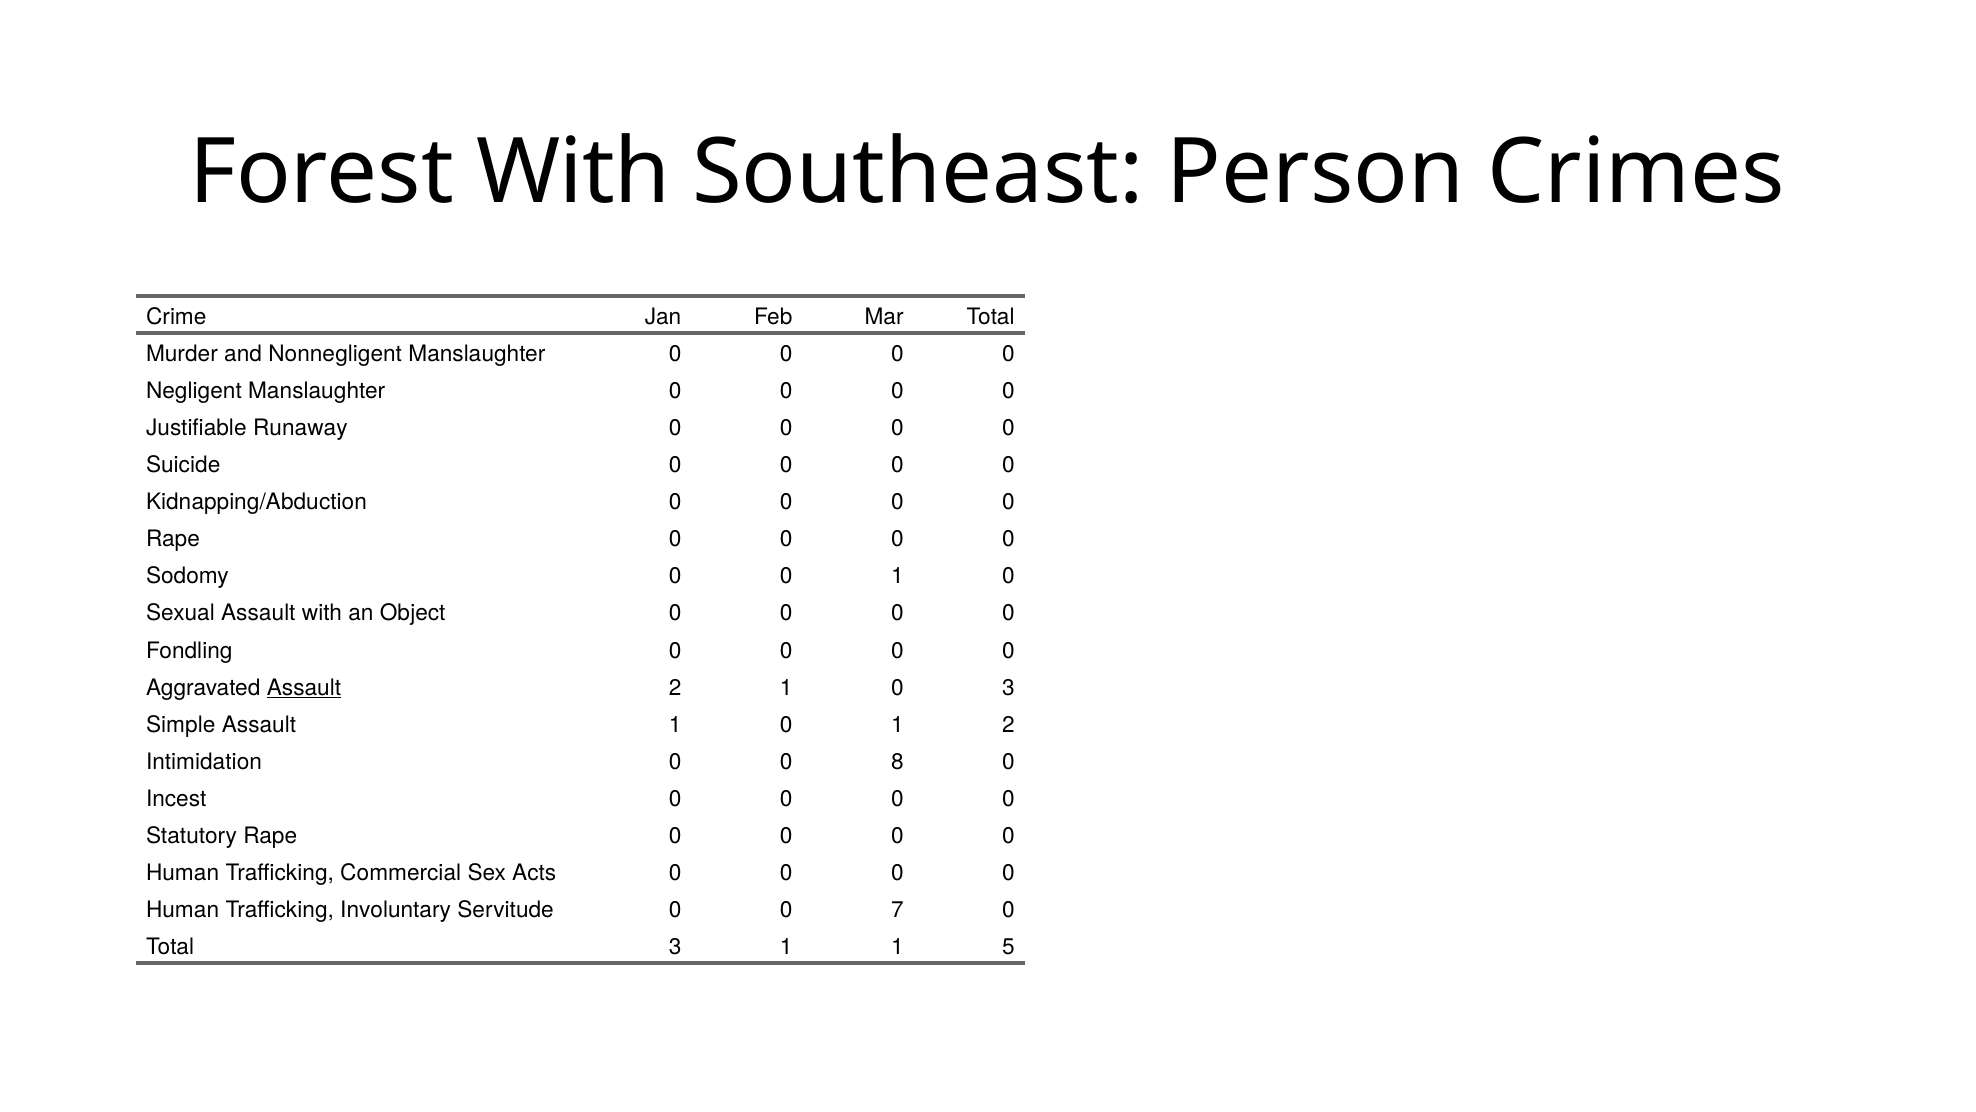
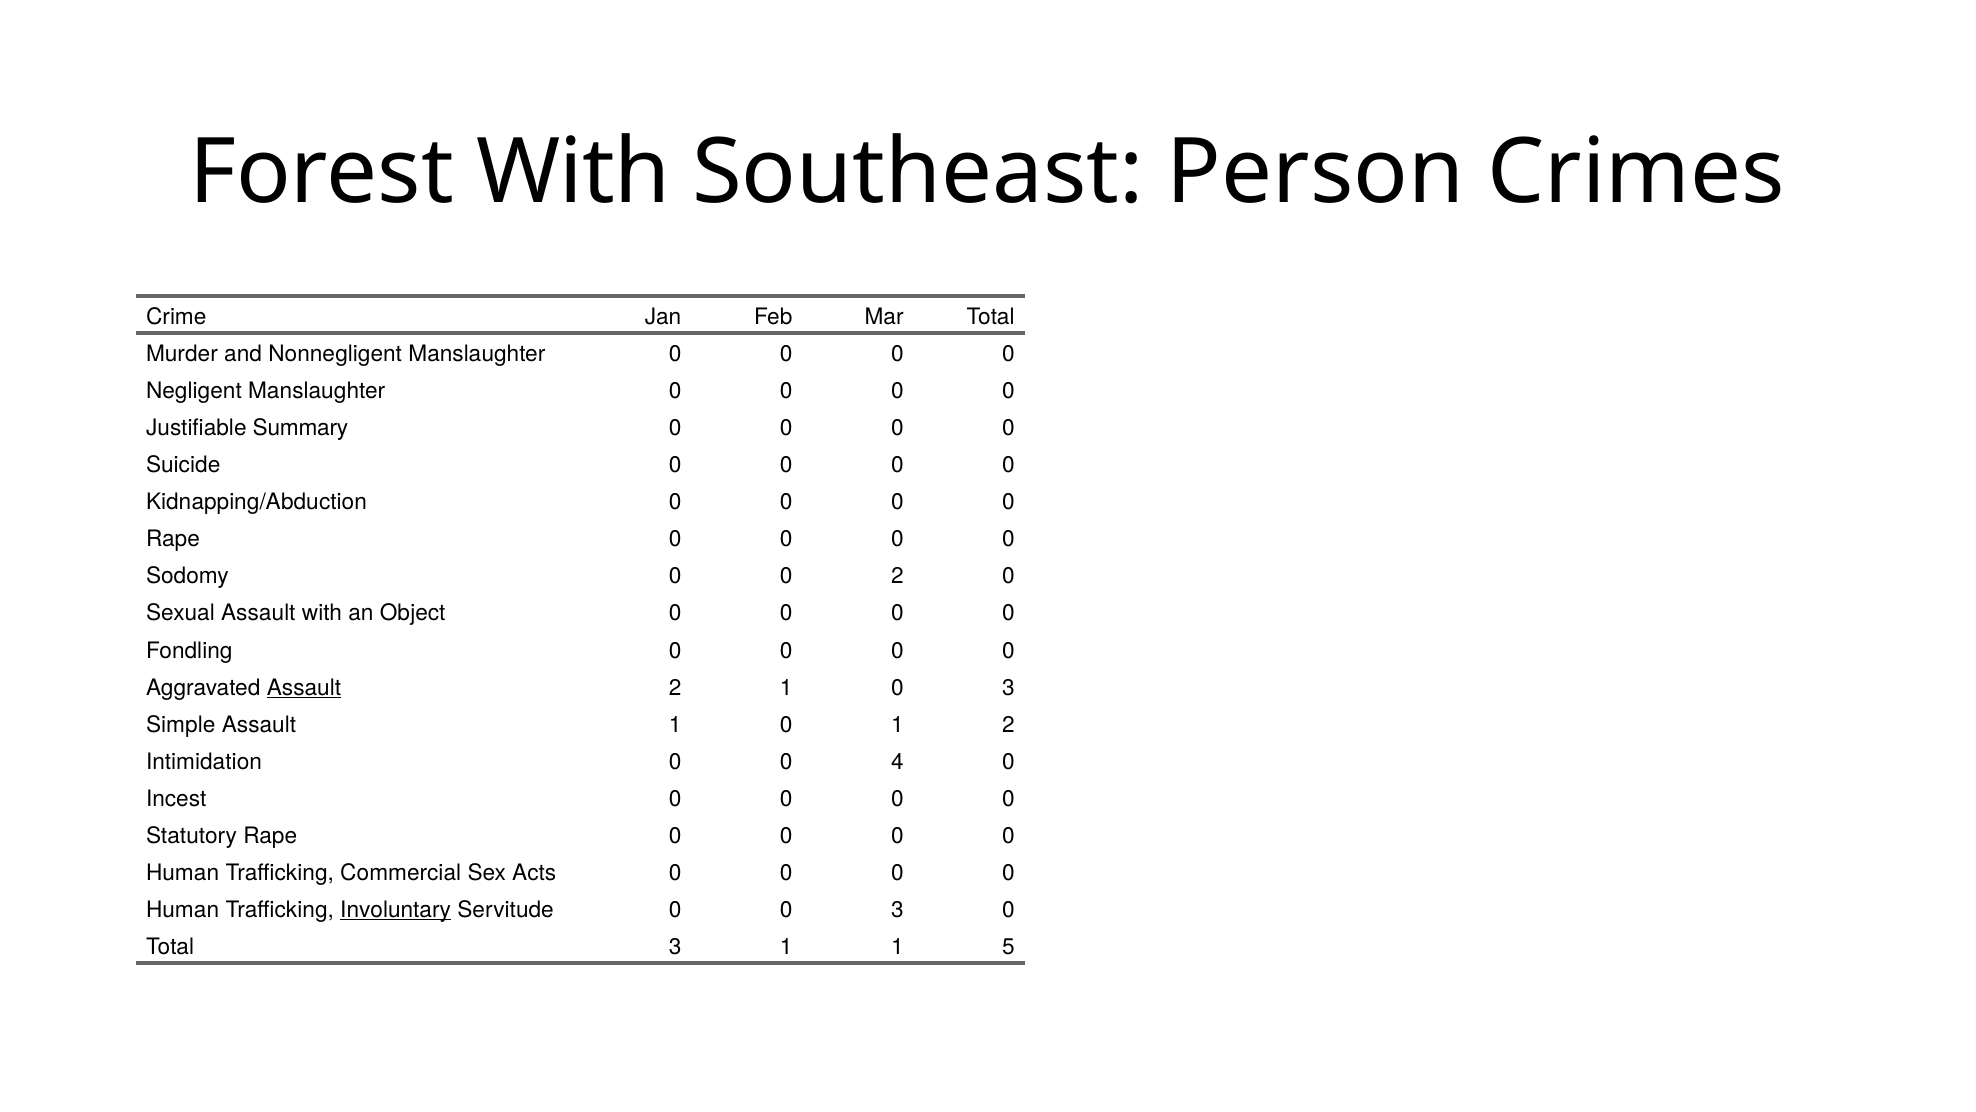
Runaway: Runaway -> Summary (300, 428)
0 0 1: 1 -> 2 (897, 576)
8: 8 -> 4 (897, 761)
Involuntary underline: none -> present (396, 910)
0 0 7: 7 -> 3 (897, 910)
